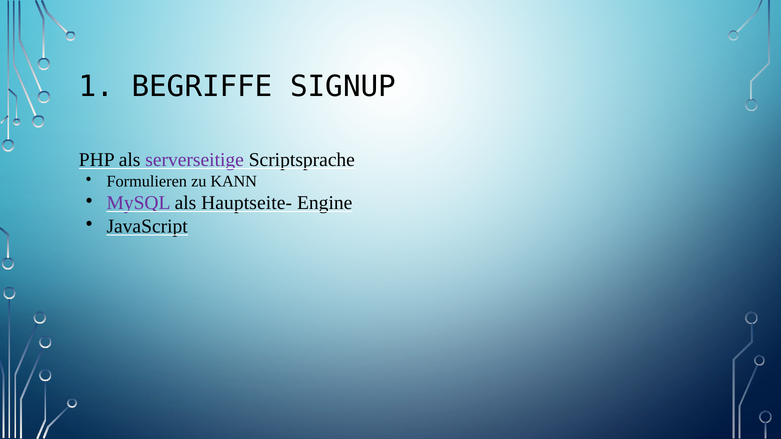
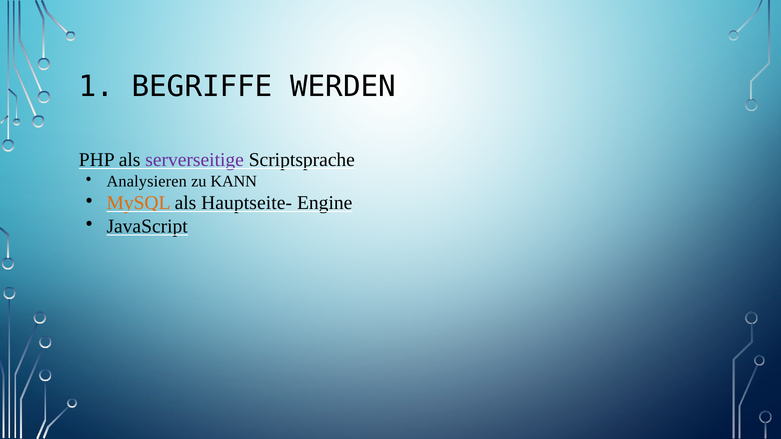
SIGNUP: SIGNUP -> WERDEN (343, 87)
Formulieren: Formulieren -> Analysieren (147, 181)
MySQL colour: purple -> orange (139, 203)
